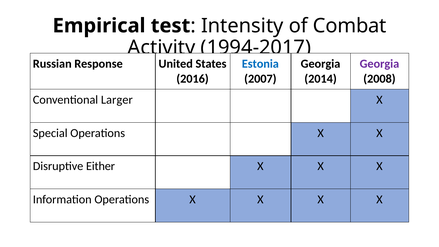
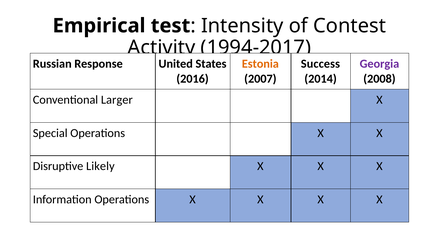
Combat: Combat -> Contest (350, 26)
Estonia colour: blue -> orange (260, 64)
Georgia: Georgia -> Success (320, 64)
Either: Either -> Likely (100, 166)
